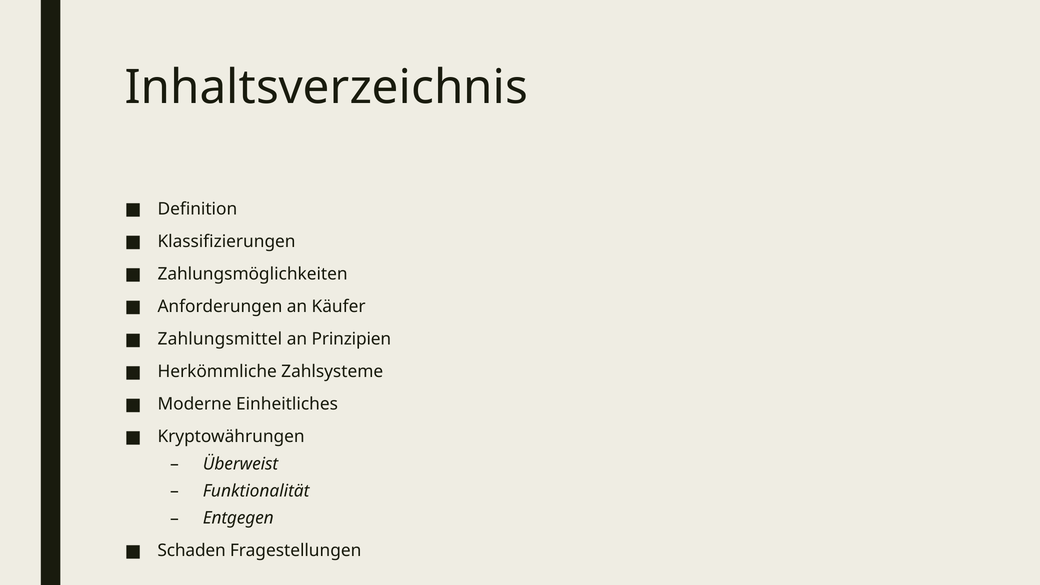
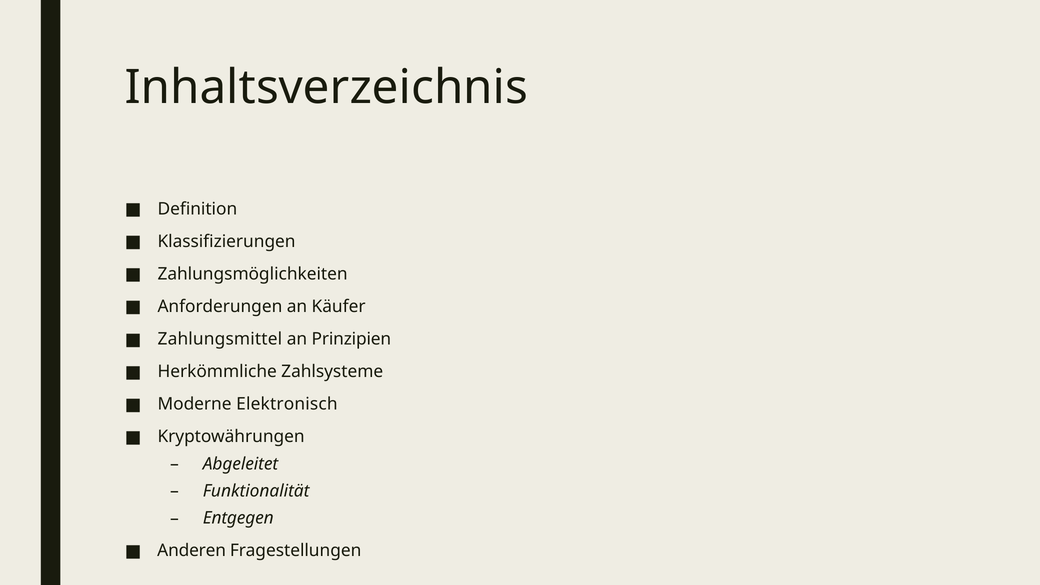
Einheitliches: Einheitliches -> Elektronisch (287, 404)
Überweist: Überweist -> Abgeleitet (240, 464)
Schaden: Schaden -> Anderen (192, 551)
